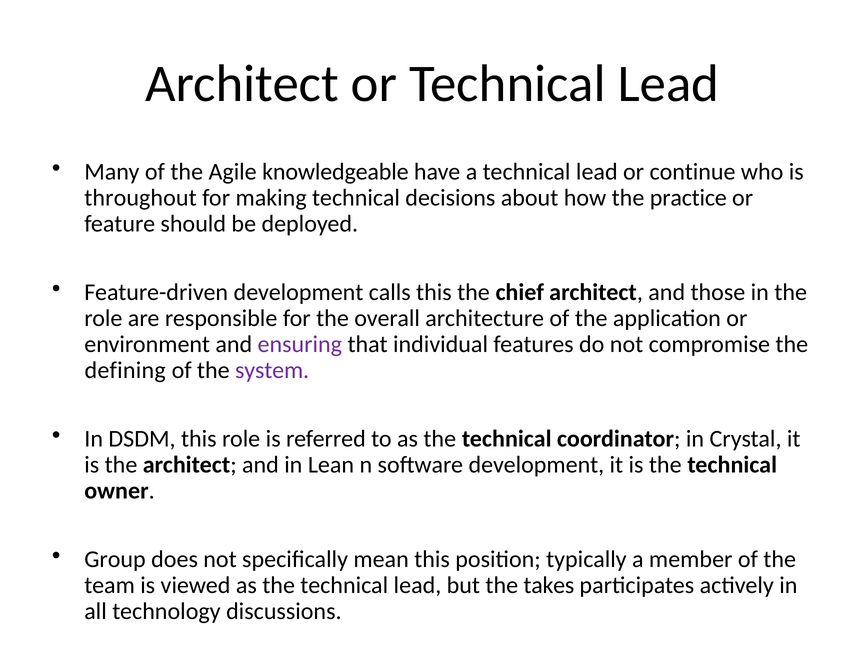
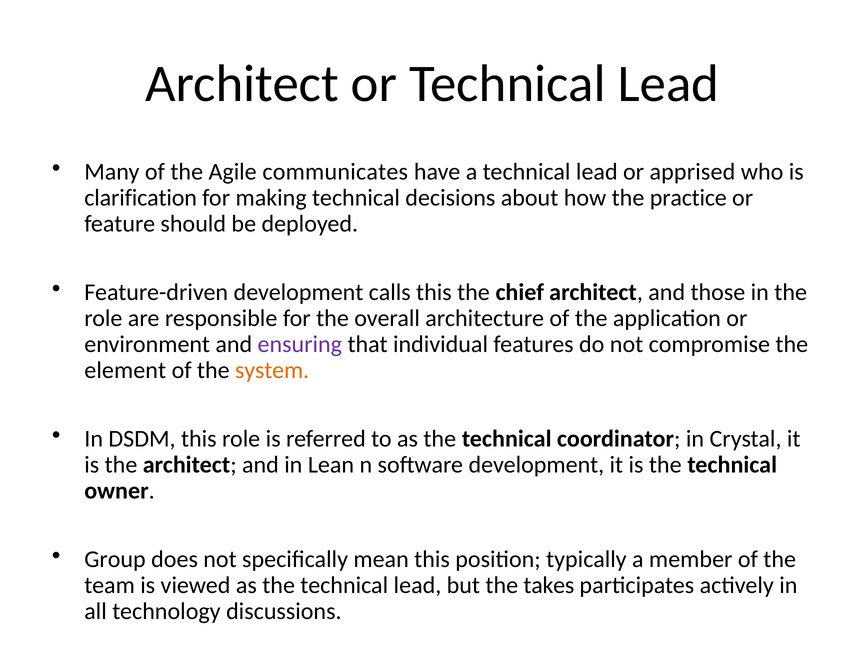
knowledgeable: knowledgeable -> communicates (335, 172)
continue: continue -> apprised (692, 172)
throughout: throughout -> clarification (141, 198)
defining: defining -> element (125, 370)
system colour: purple -> orange (272, 370)
